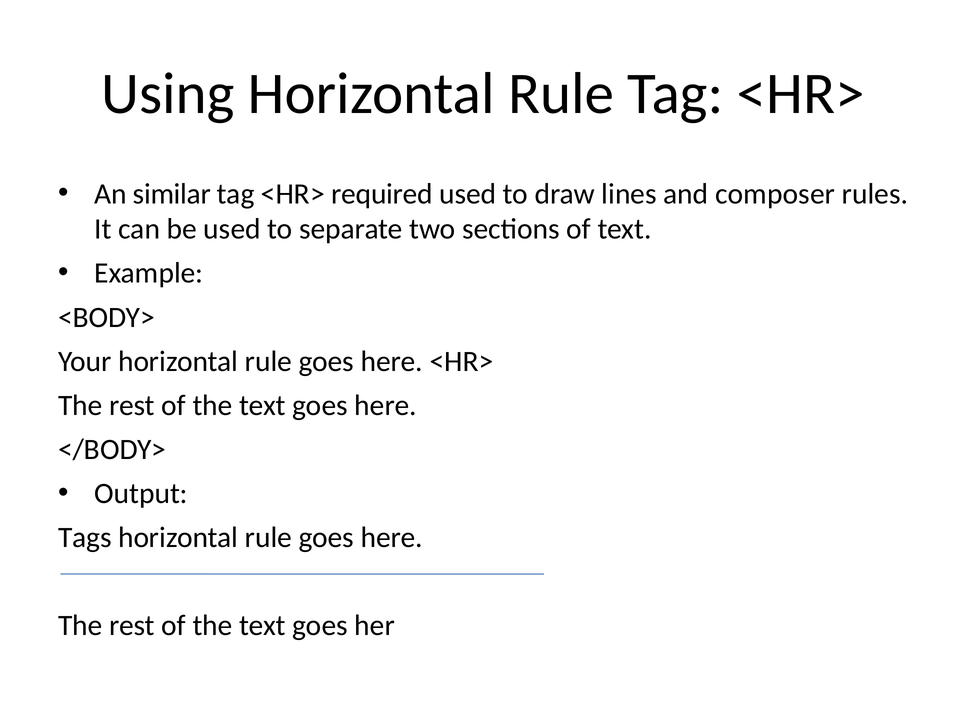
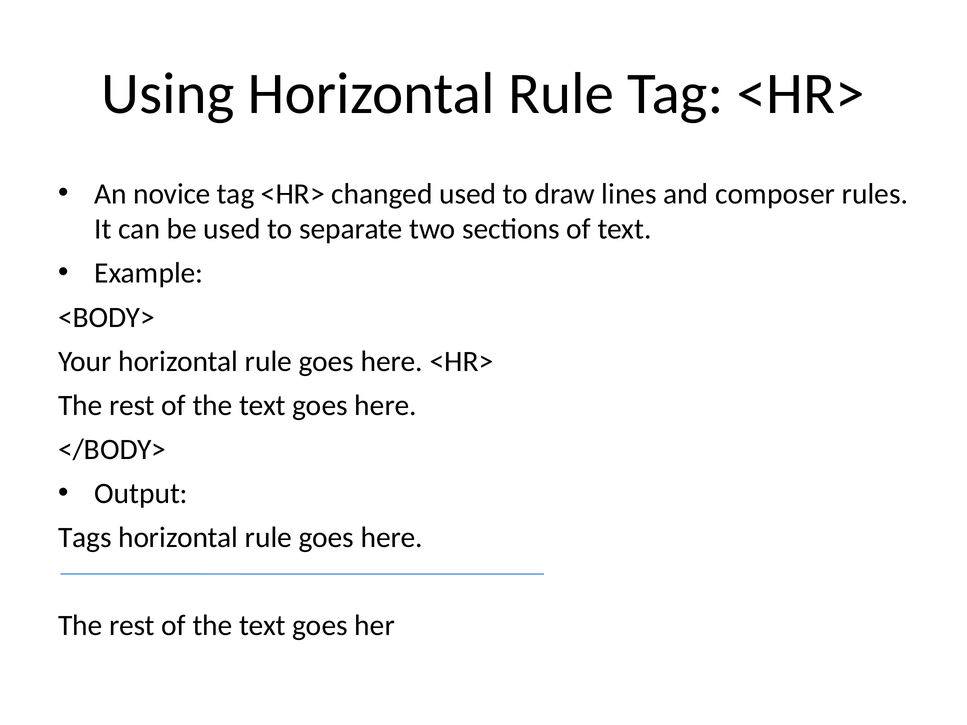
similar: similar -> novice (172, 194)
required: required -> changed (382, 194)
